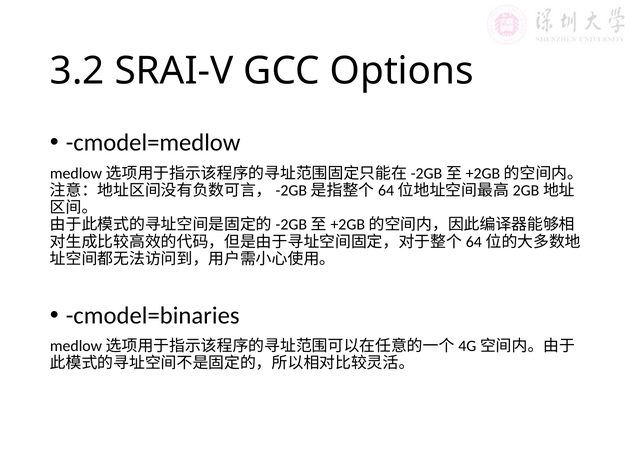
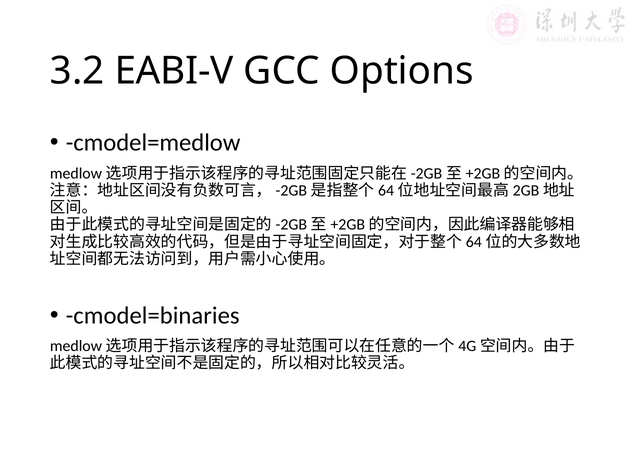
SRAI-V: SRAI-V -> EABI-V (174, 71)
